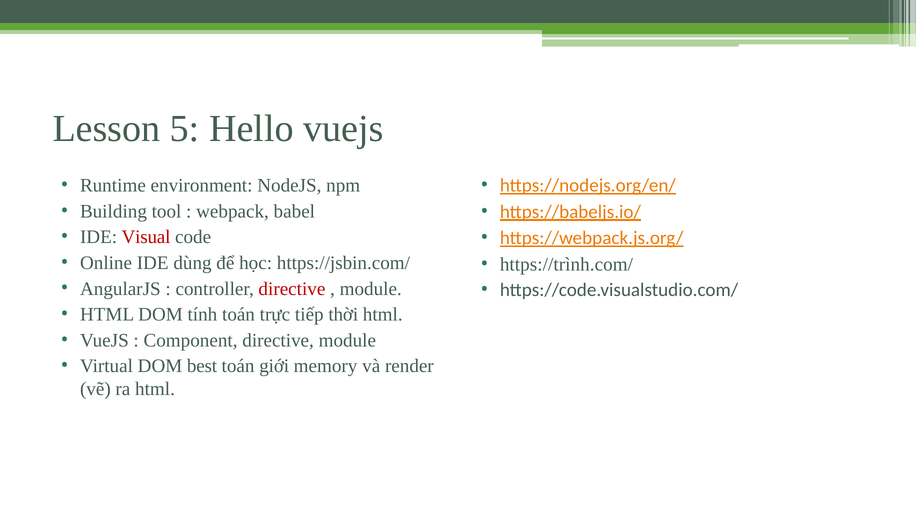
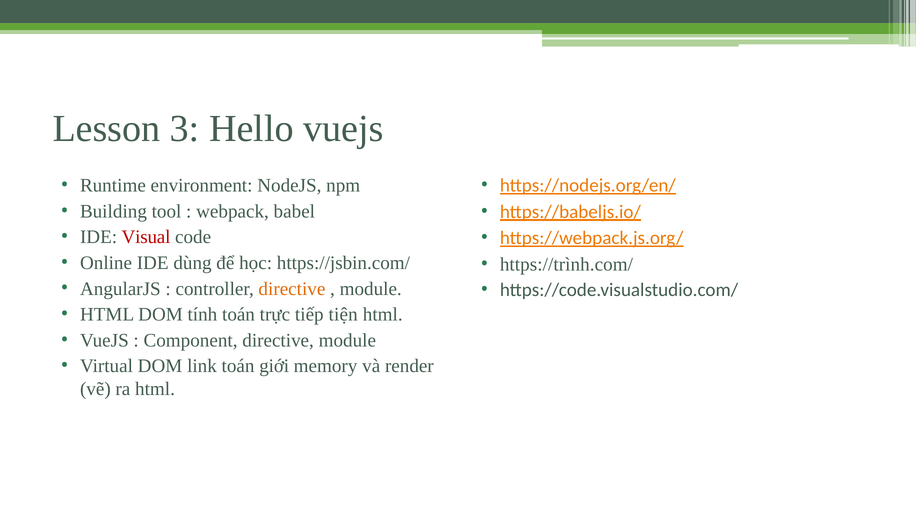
5: 5 -> 3 (185, 129)
directive colour: red -> orange (292, 288)
thời: thời -> tiện (343, 314)
best: best -> link (202, 366)
